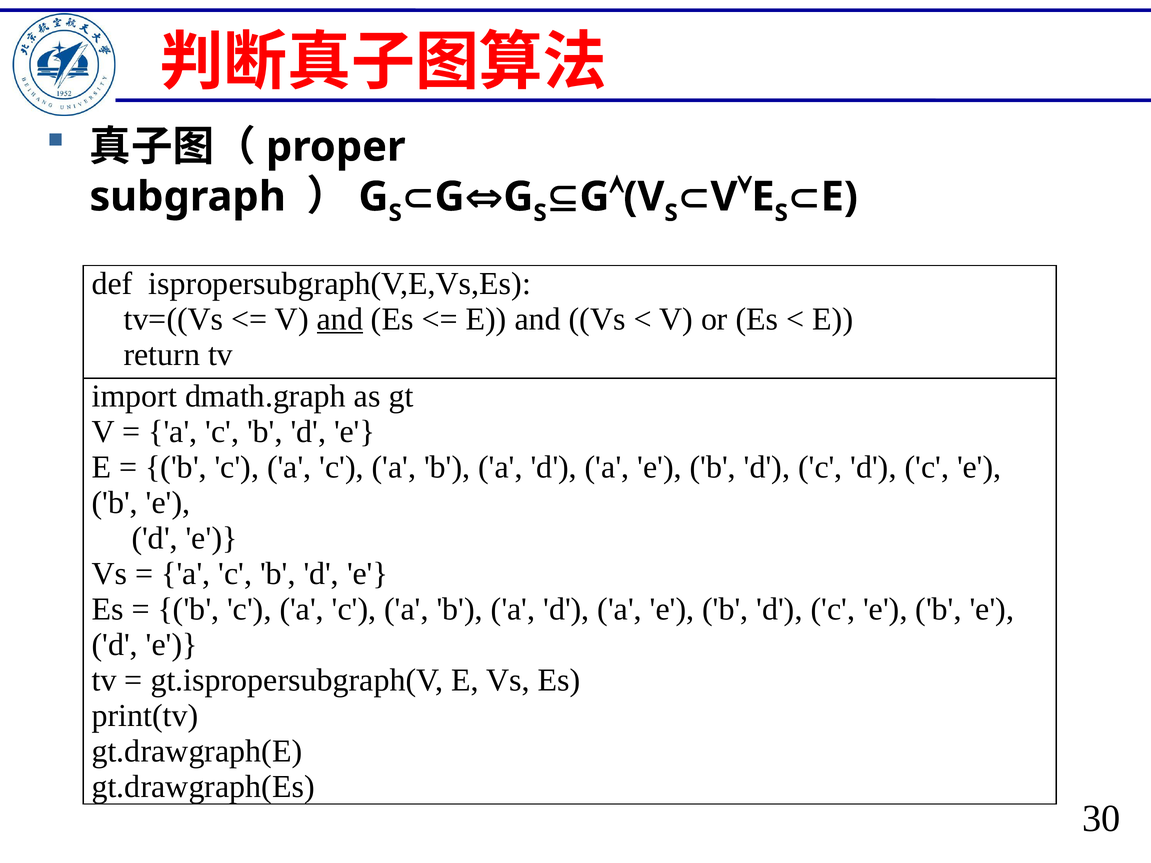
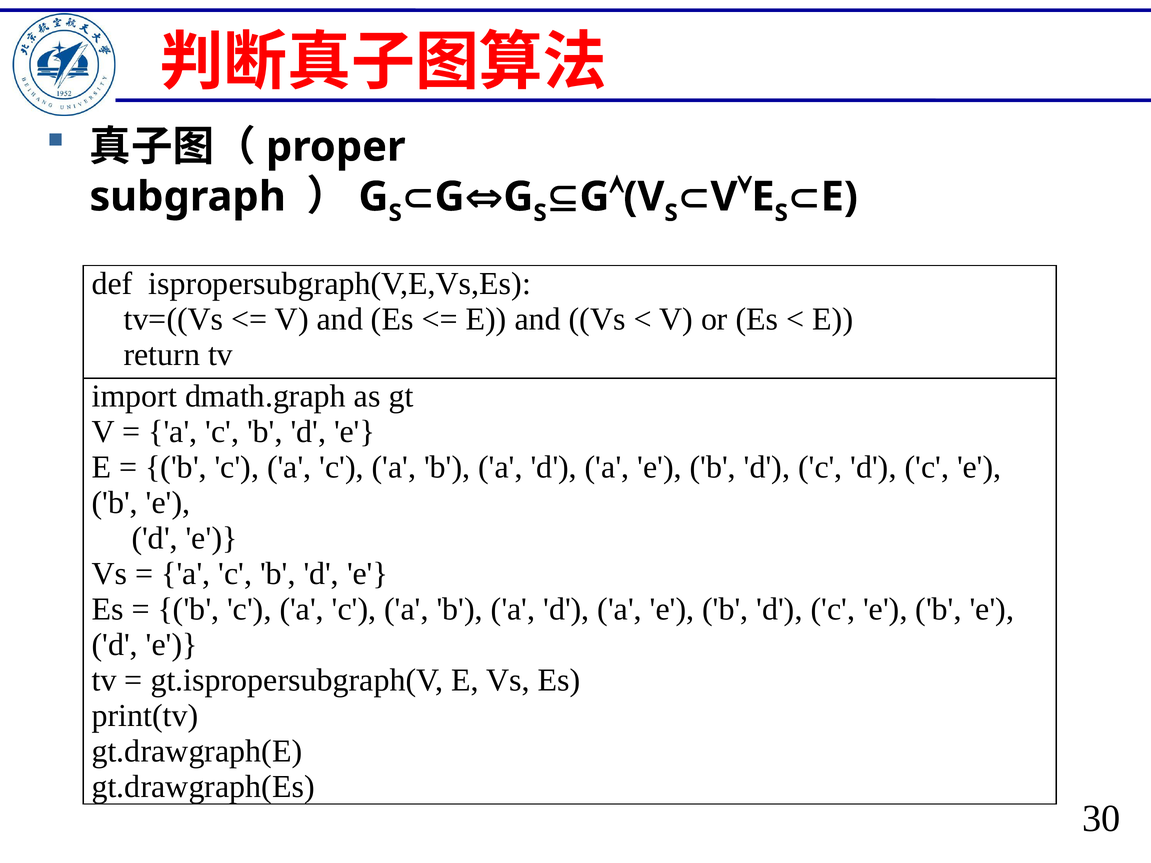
and underline: present -> none (340, 319)
